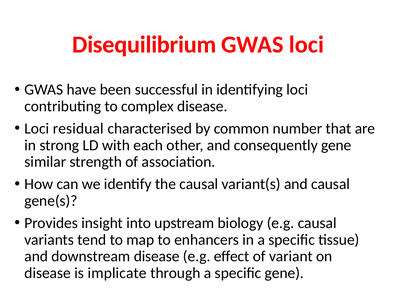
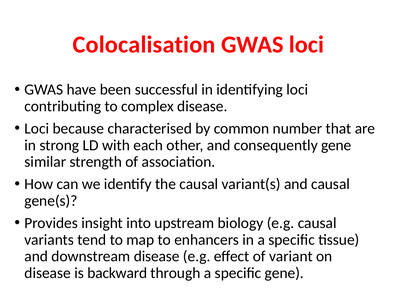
Disequilibrium: Disequilibrium -> Colocalisation (144, 44)
residual: residual -> because (78, 128)
implicate: implicate -> backward (117, 273)
